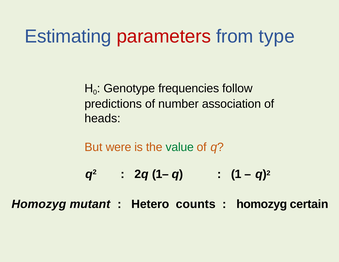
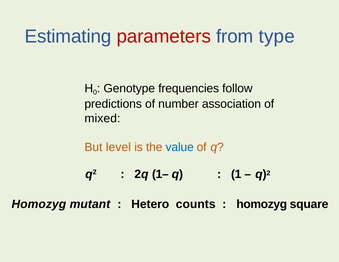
heads: heads -> mixed (102, 118)
were: were -> level (118, 147)
value colour: green -> blue (180, 147)
certain: certain -> square (309, 204)
